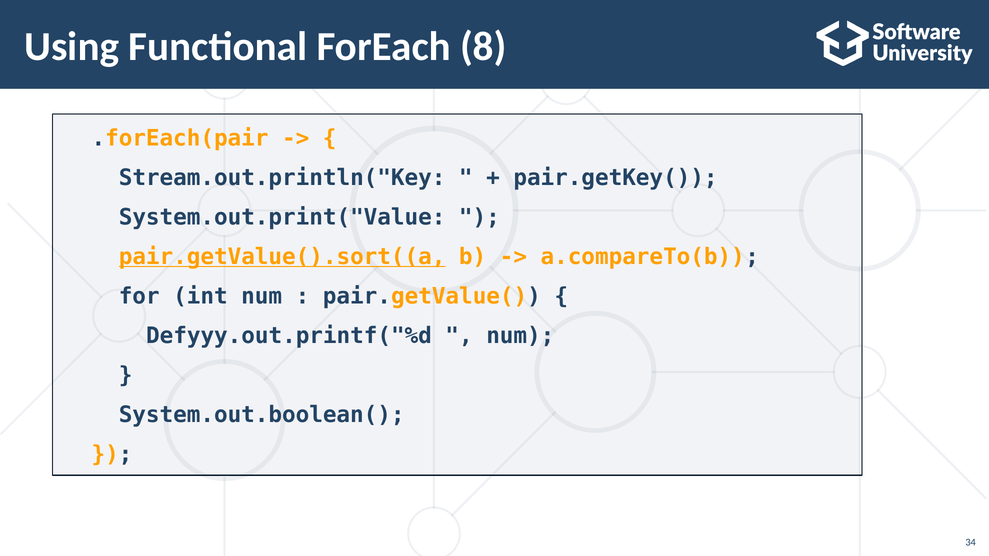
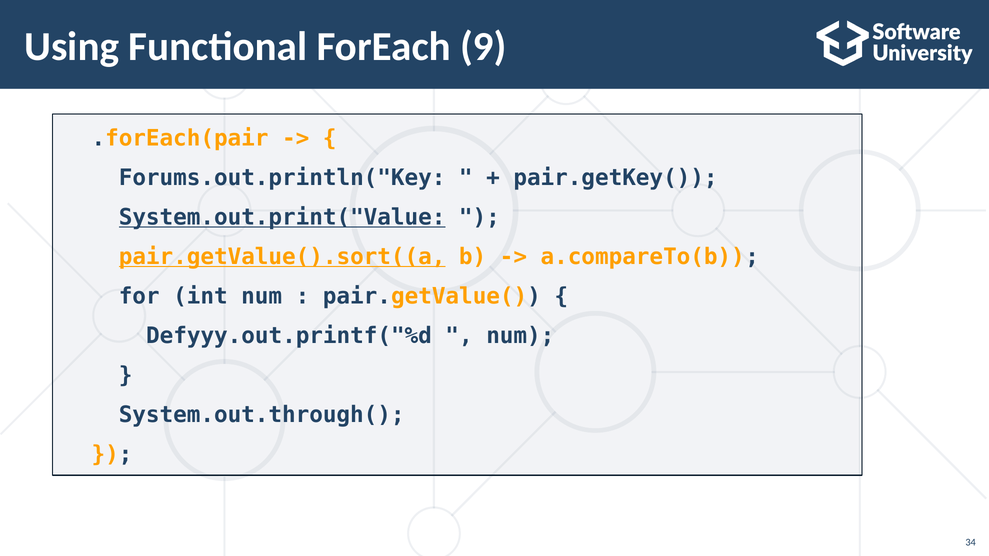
8: 8 -> 9 (483, 47)
Stream.out.println("Key: Stream.out.println("Key -> Forums.out.println("Key (282, 178)
System.out.print("Value underline: none -> present (282, 217)
System.out.boolean(: System.out.boolean( -> System.out.through( (262, 415)
